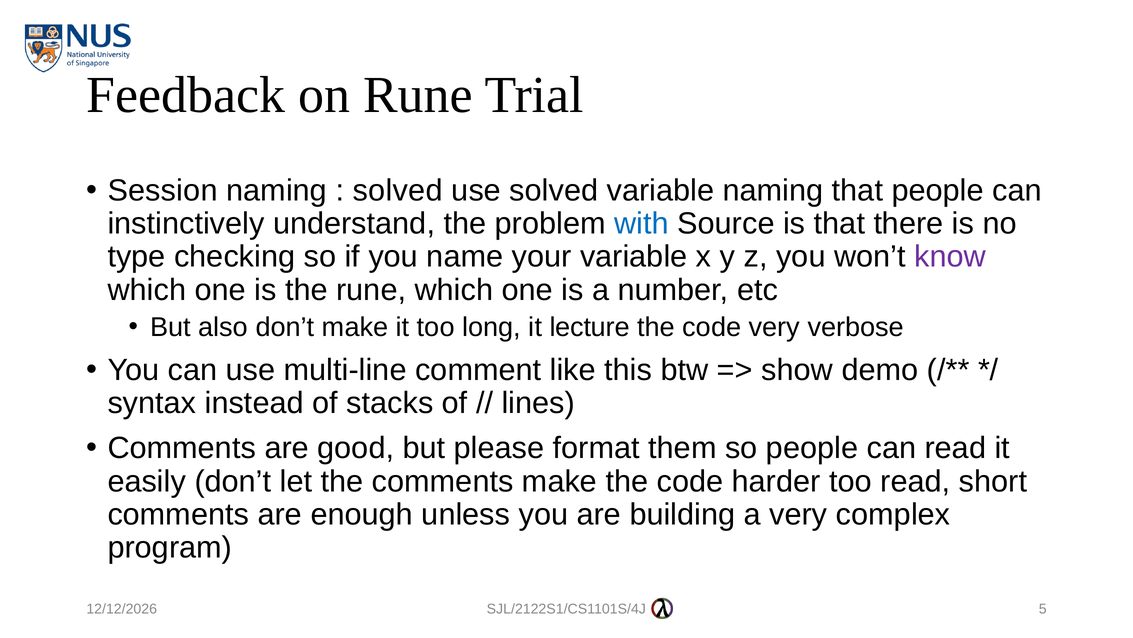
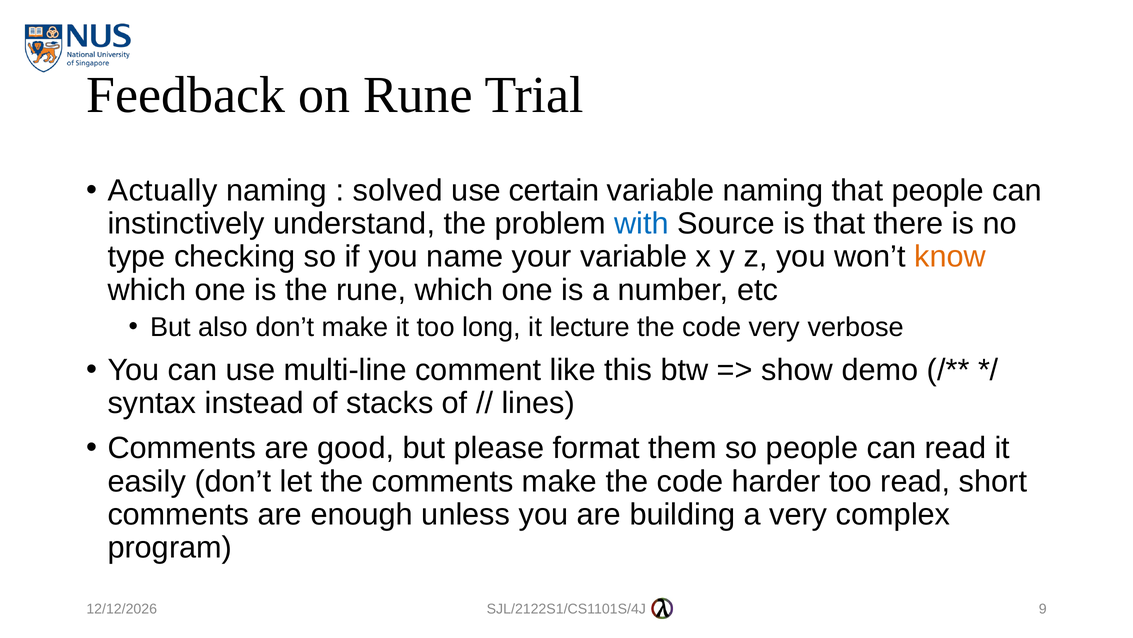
Session: Session -> Actually (163, 190)
use solved: solved -> certain (554, 190)
know colour: purple -> orange (950, 257)
5: 5 -> 9 (1043, 609)
